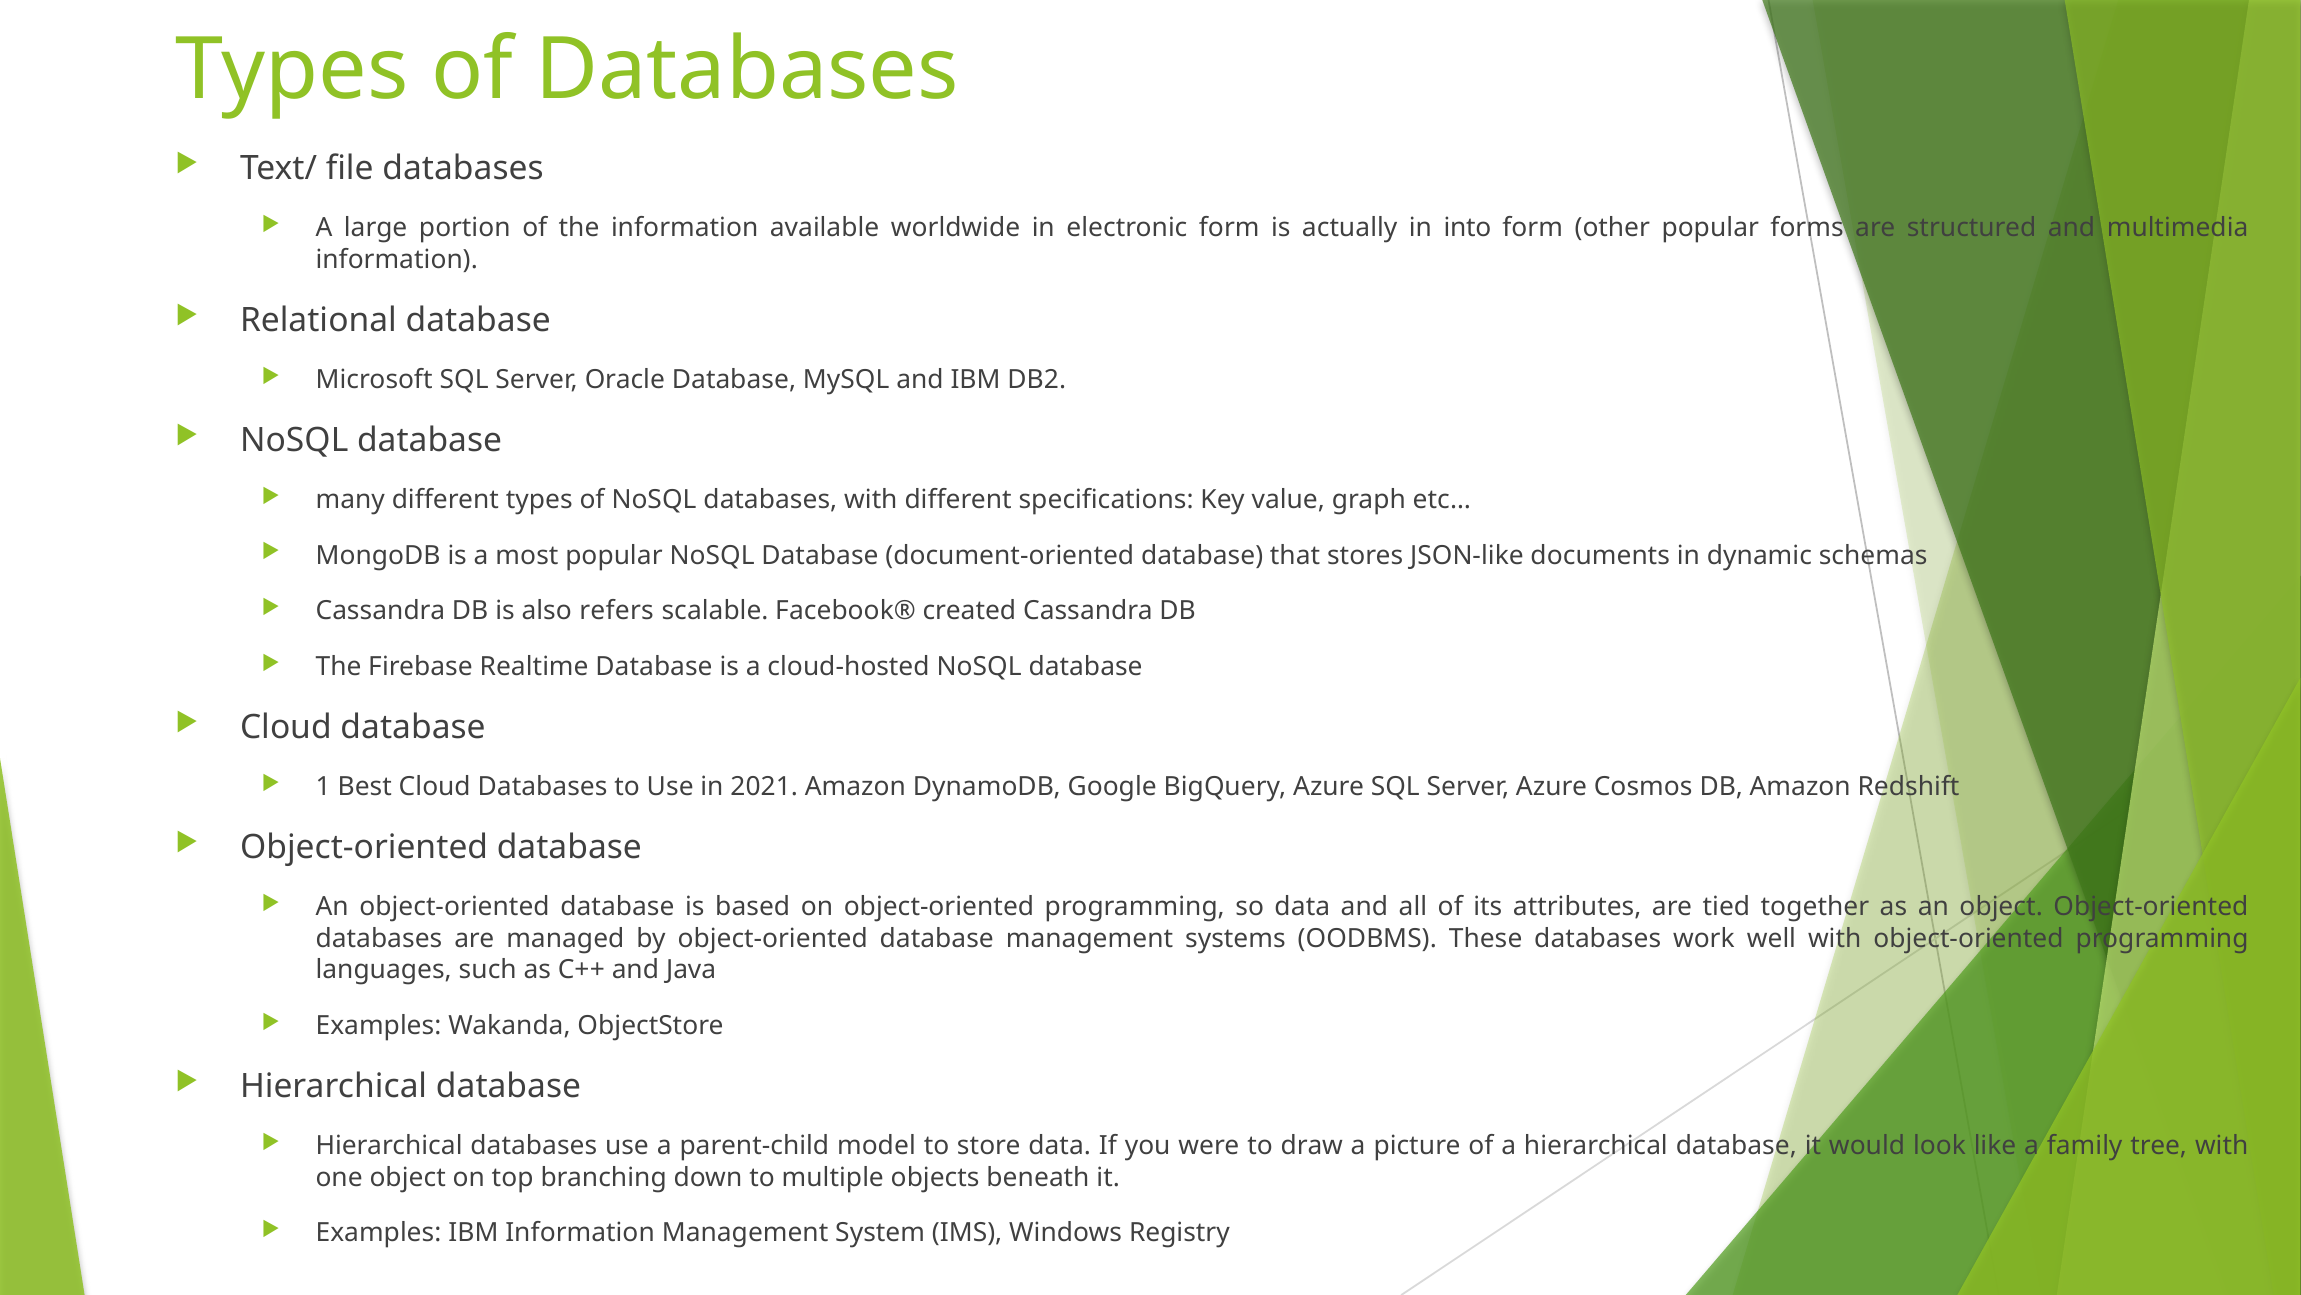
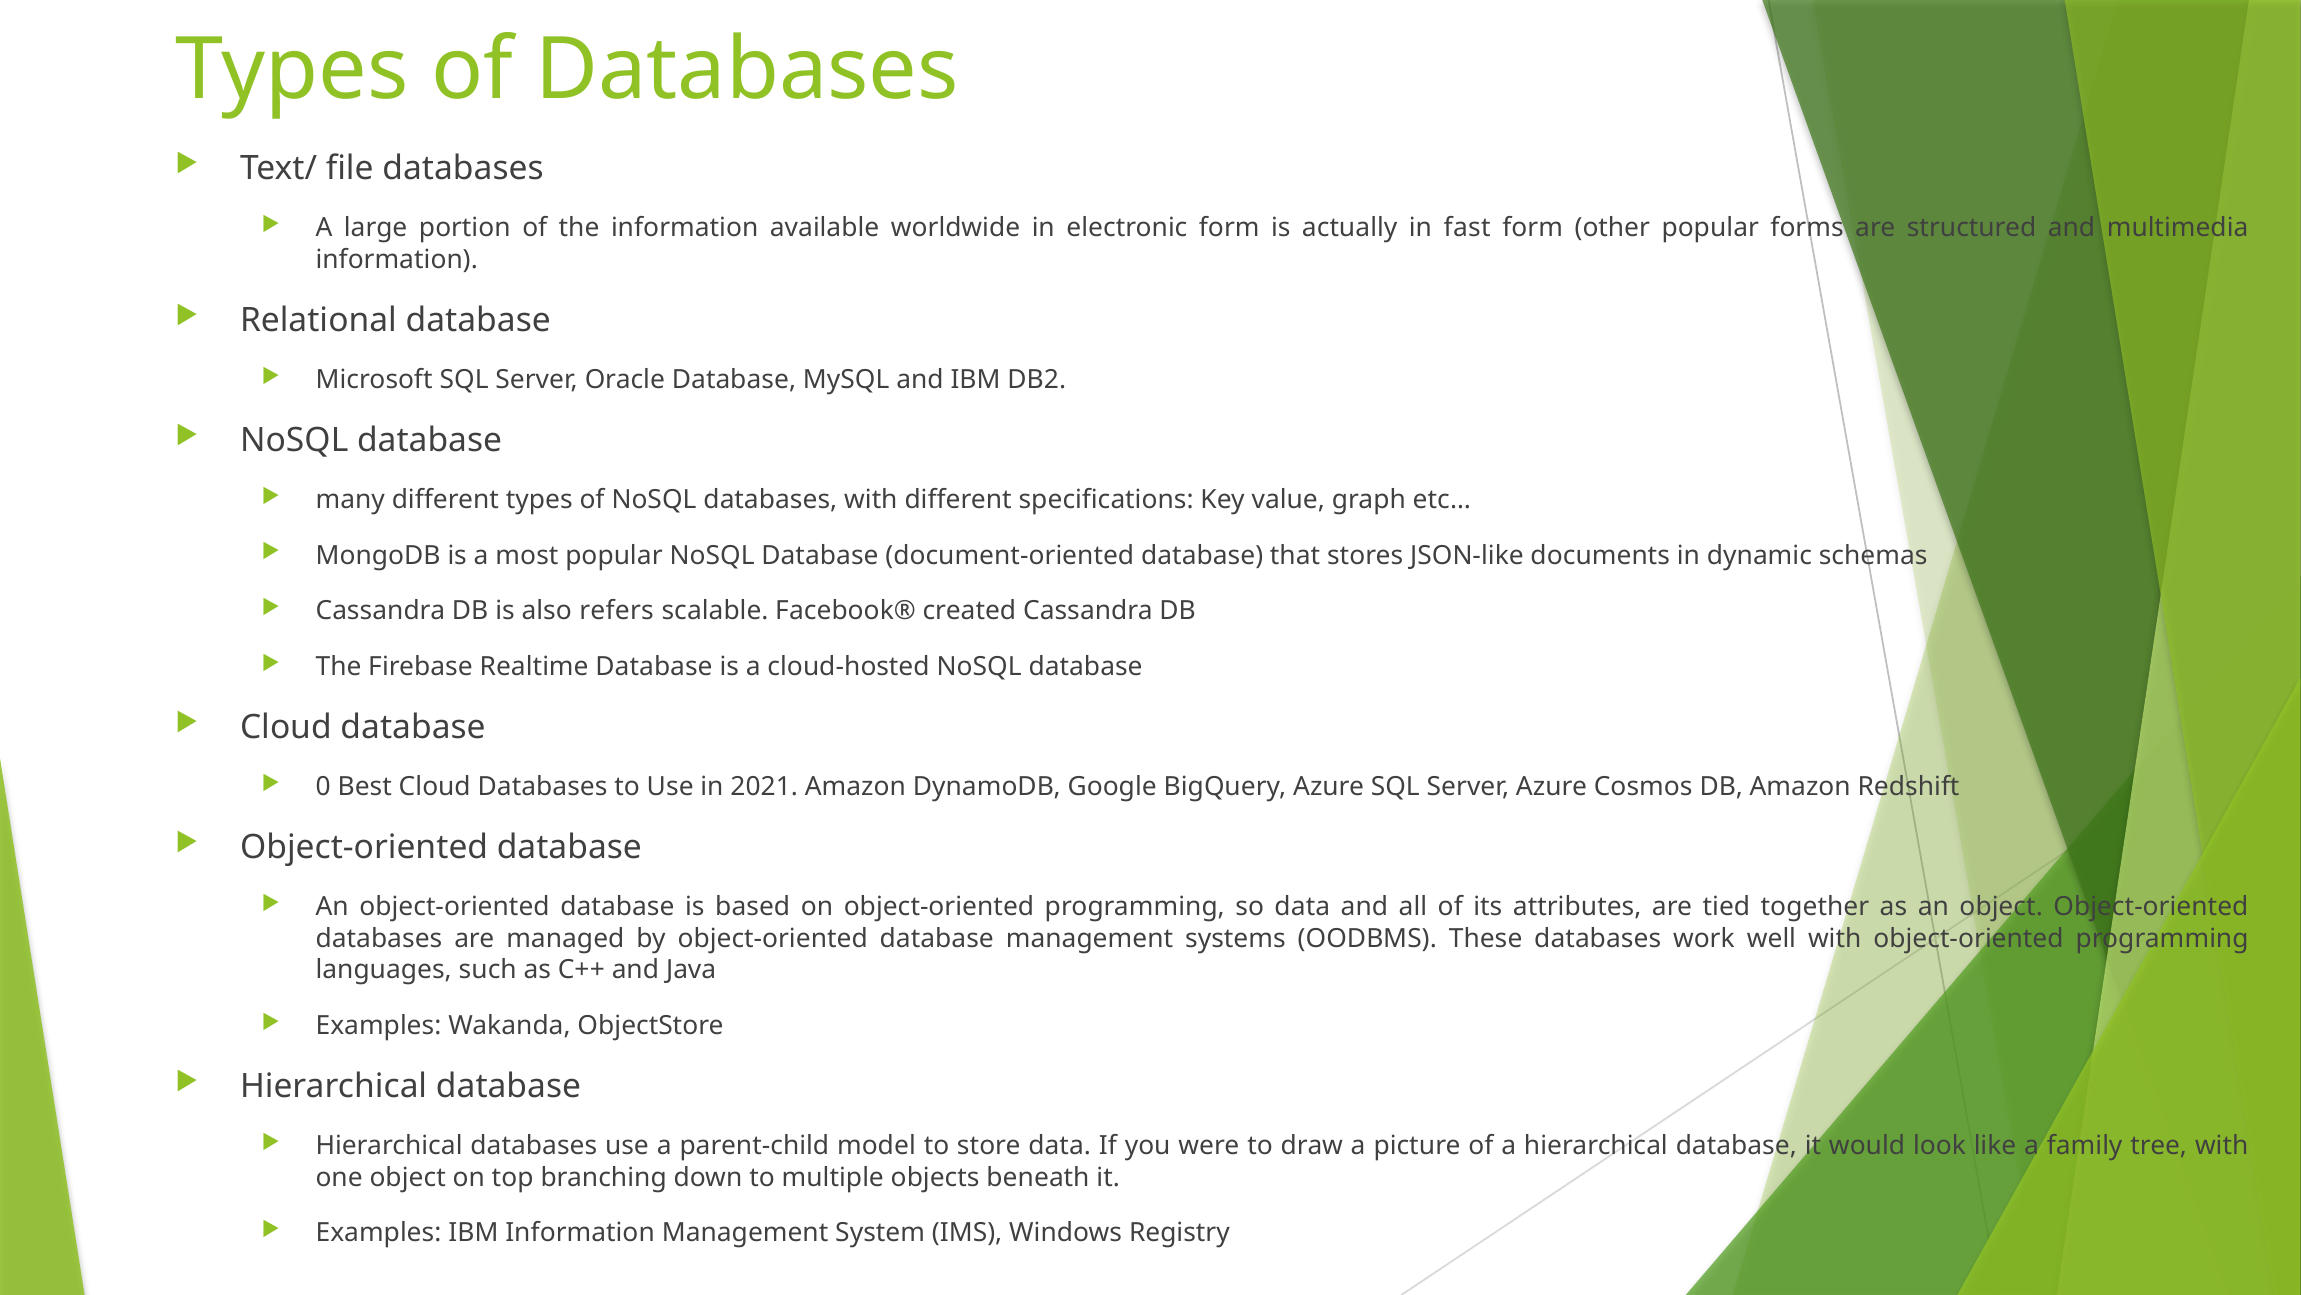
into: into -> fast (1467, 228)
1: 1 -> 0 (323, 786)
